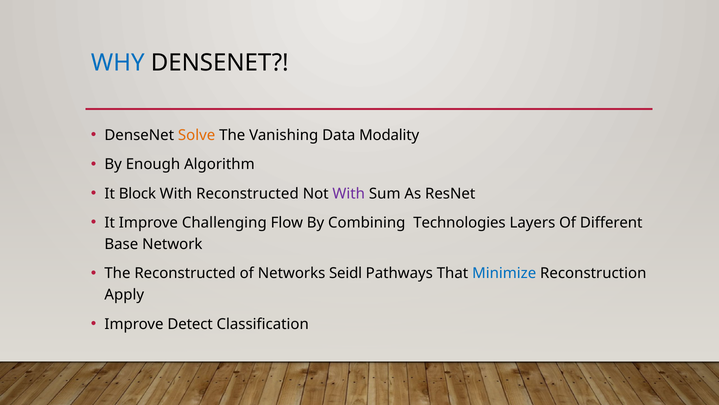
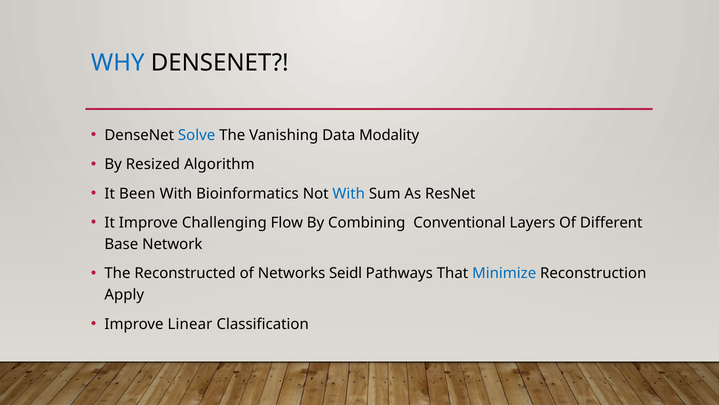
Solve colour: orange -> blue (197, 135)
Enough: Enough -> Resized (153, 164)
Block: Block -> Been (137, 193)
With Reconstructed: Reconstructed -> Bioinformatics (247, 193)
With colour: purple -> blue (349, 193)
Technologies: Technologies -> Conventional (459, 222)
Detect: Detect -> Linear (190, 324)
